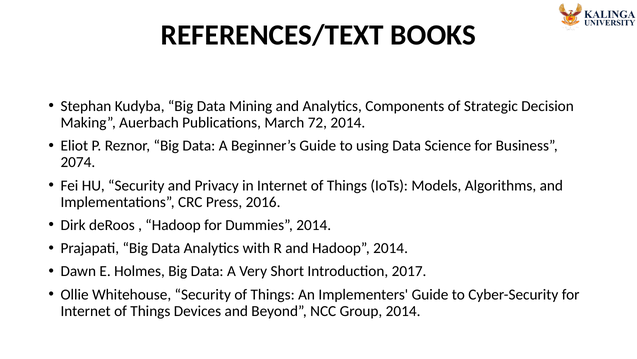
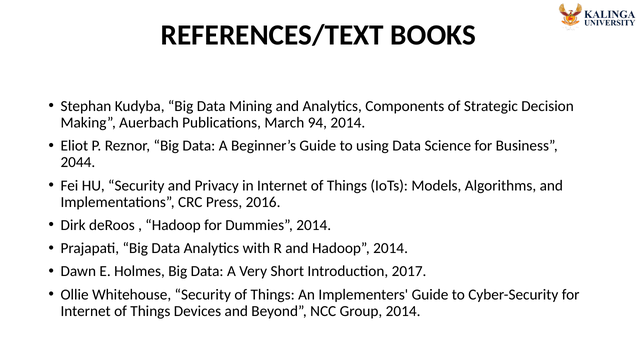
72: 72 -> 94 (317, 122)
2074: 2074 -> 2044 (78, 162)
